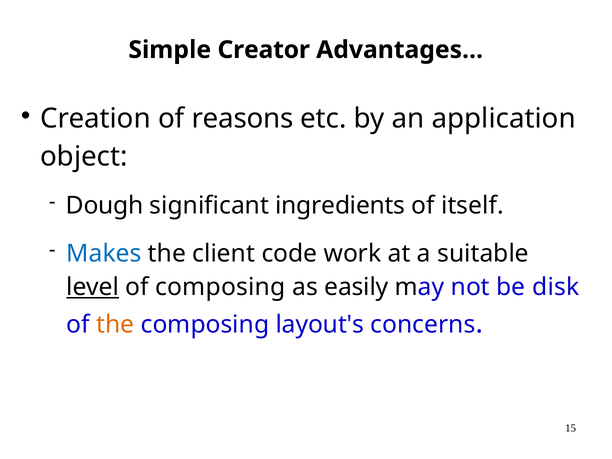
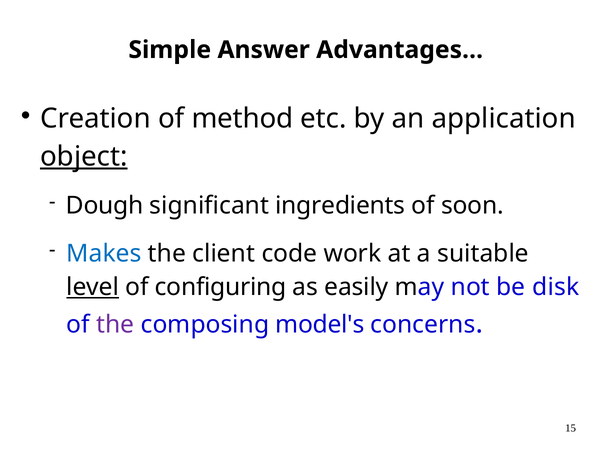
Creator: Creator -> Answer (264, 50)
reasons: reasons -> method (242, 119)
object underline: none -> present (84, 157)
itself: itself -> soon (473, 206)
of composing: composing -> configuring (221, 287)
the colour: orange -> purple (115, 324)
layout's: layout's -> model's (320, 324)
